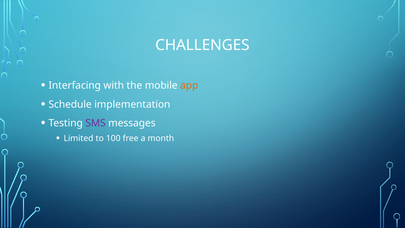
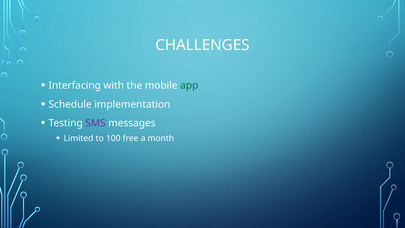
app colour: orange -> green (189, 85)
